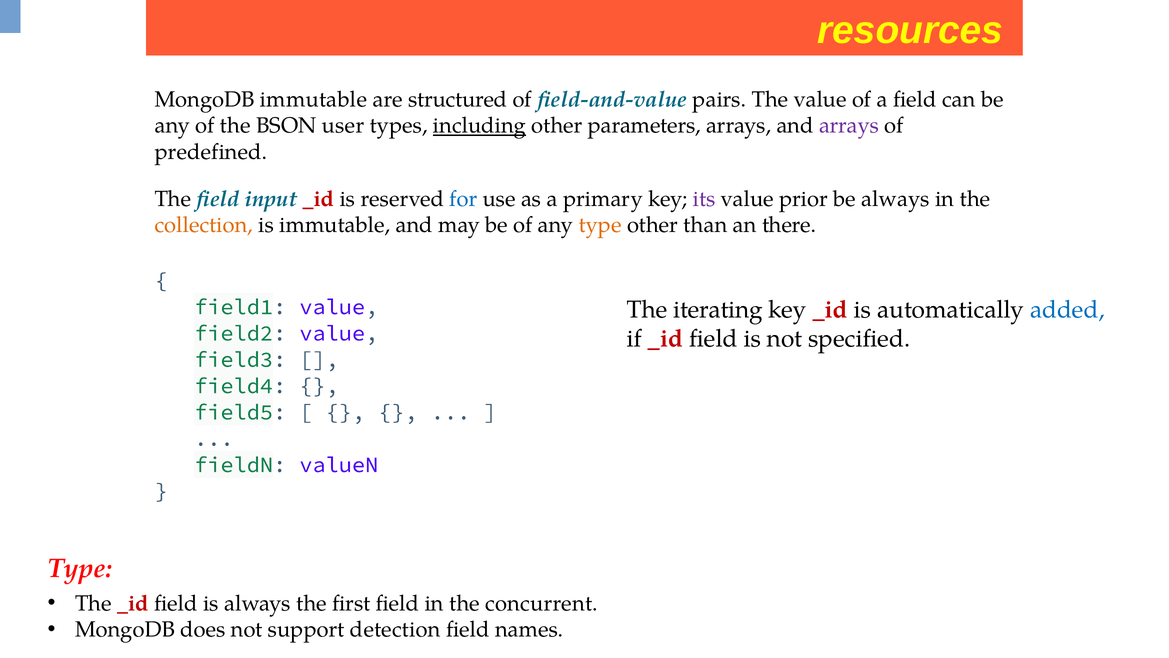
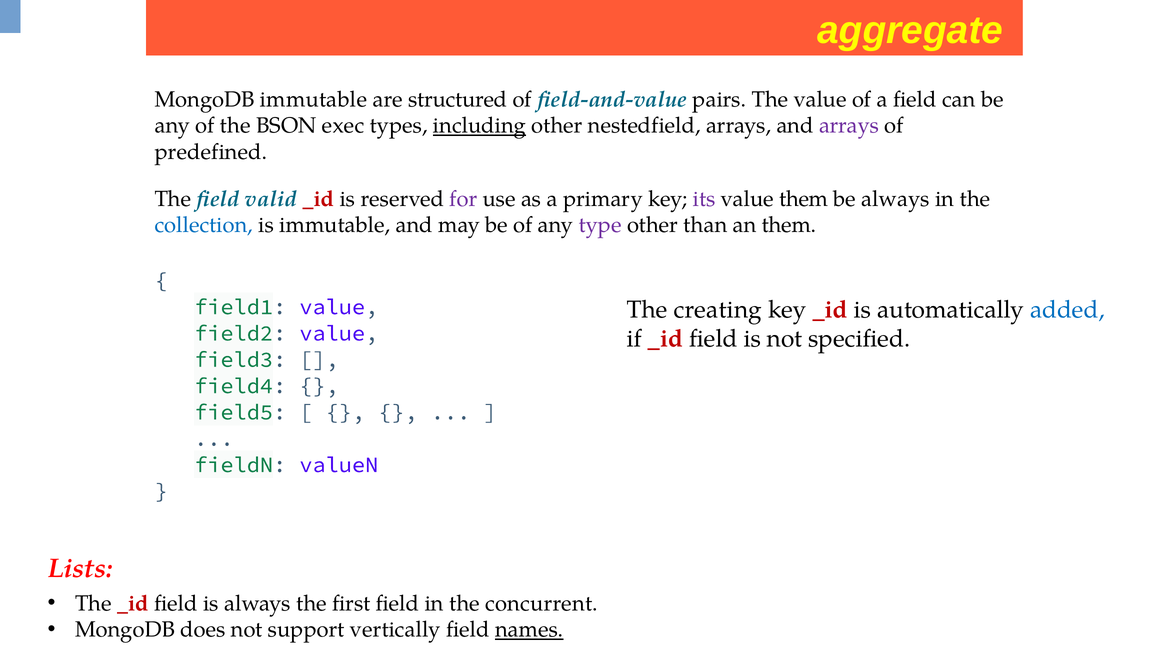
resources: resources -> aggregate (910, 30)
user: user -> exec (343, 126)
parameters: parameters -> nestedfield (644, 126)
input: input -> valid (271, 199)
for colour: blue -> purple (463, 199)
value prior: prior -> them (804, 199)
collection colour: orange -> blue (204, 225)
type colour: orange -> purple (600, 225)
an there: there -> them (789, 225)
iterating: iterating -> creating (718, 309)
Type: Type -> Lists (80, 568)
detection: detection -> vertically (395, 629)
names underline: none -> present (529, 629)
